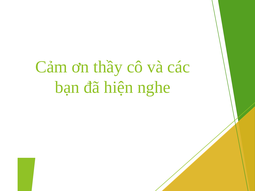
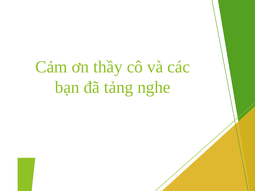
hiện: hiện -> tảng (119, 87)
